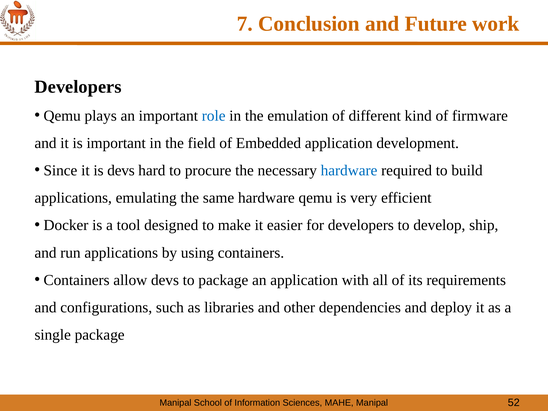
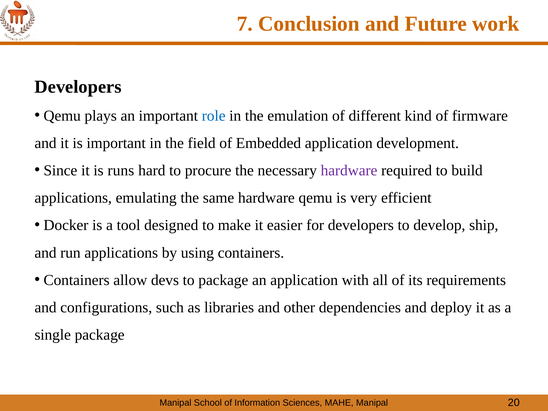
is devs: devs -> runs (121, 170)
hardware colour: blue -> purple (349, 170)
52: 52 -> 20 (514, 403)
